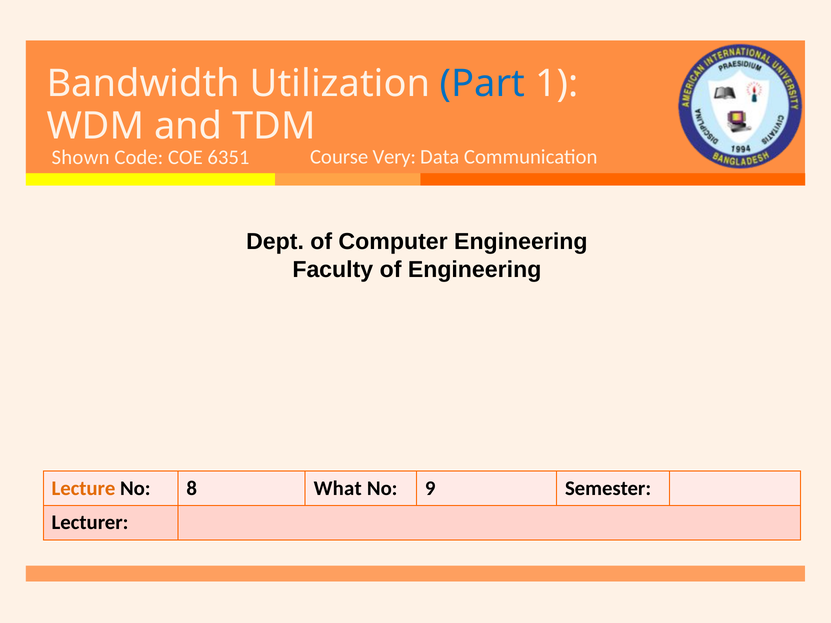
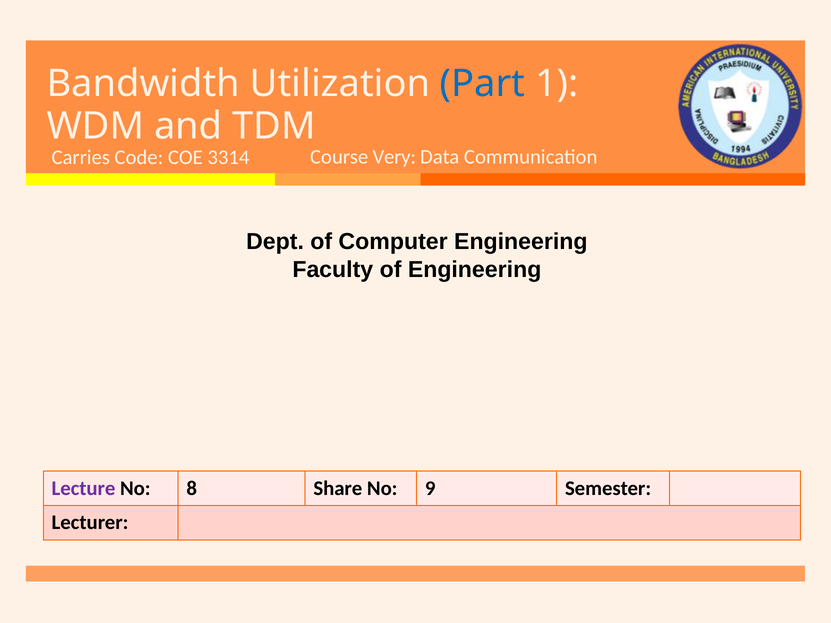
Shown: Shown -> Carries (81, 157)
6351: 6351 -> 3314 (228, 157)
Lecture colour: orange -> purple (83, 488)
What: What -> Share (338, 488)
